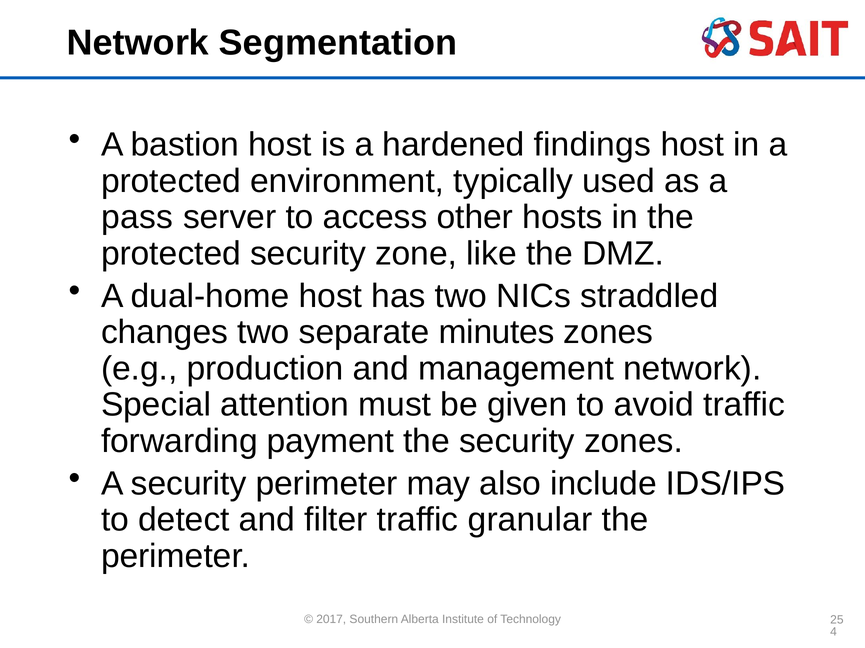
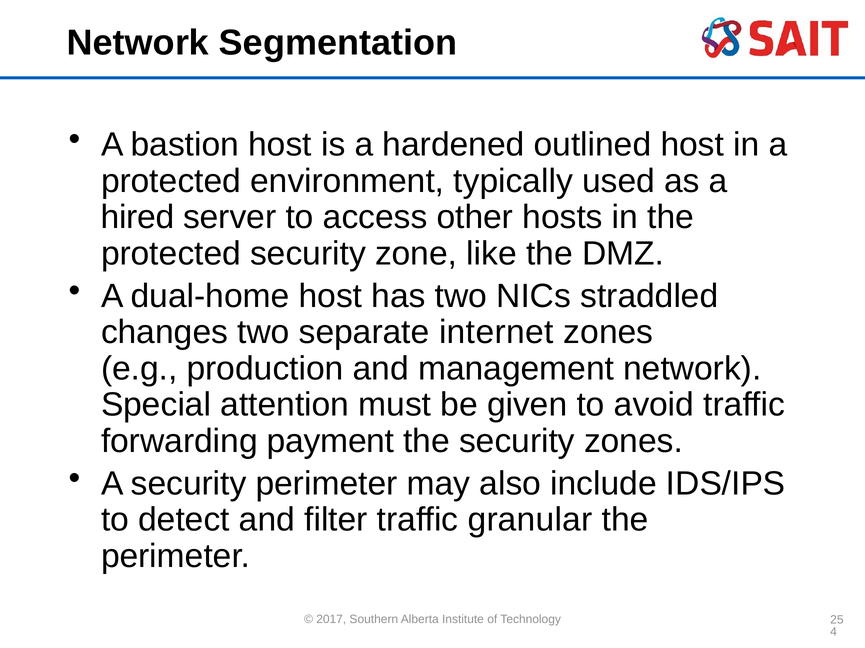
findings: findings -> outlined (593, 145)
pass: pass -> hired (138, 218)
minutes: minutes -> internet (496, 333)
